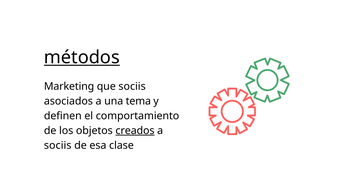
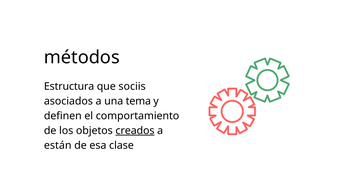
métodos underline: present -> none (82, 57)
Marketing: Marketing -> Estructura (69, 86)
sociis: sociis -> están (58, 145)
